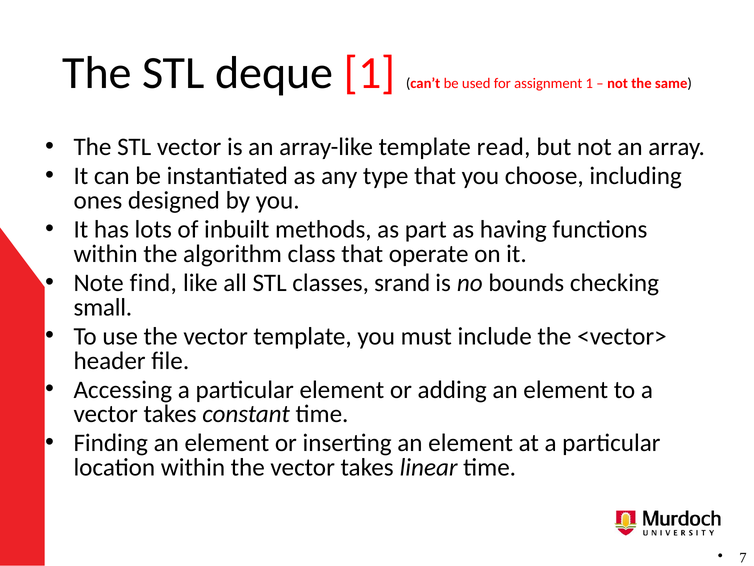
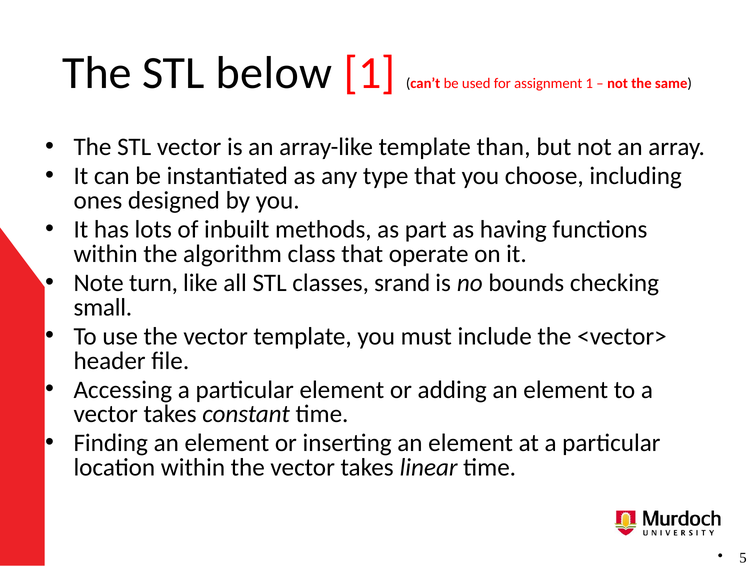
deque: deque -> below (274, 73)
read: read -> than (504, 147)
find: find -> turn (154, 283)
7: 7 -> 5 (743, 558)
